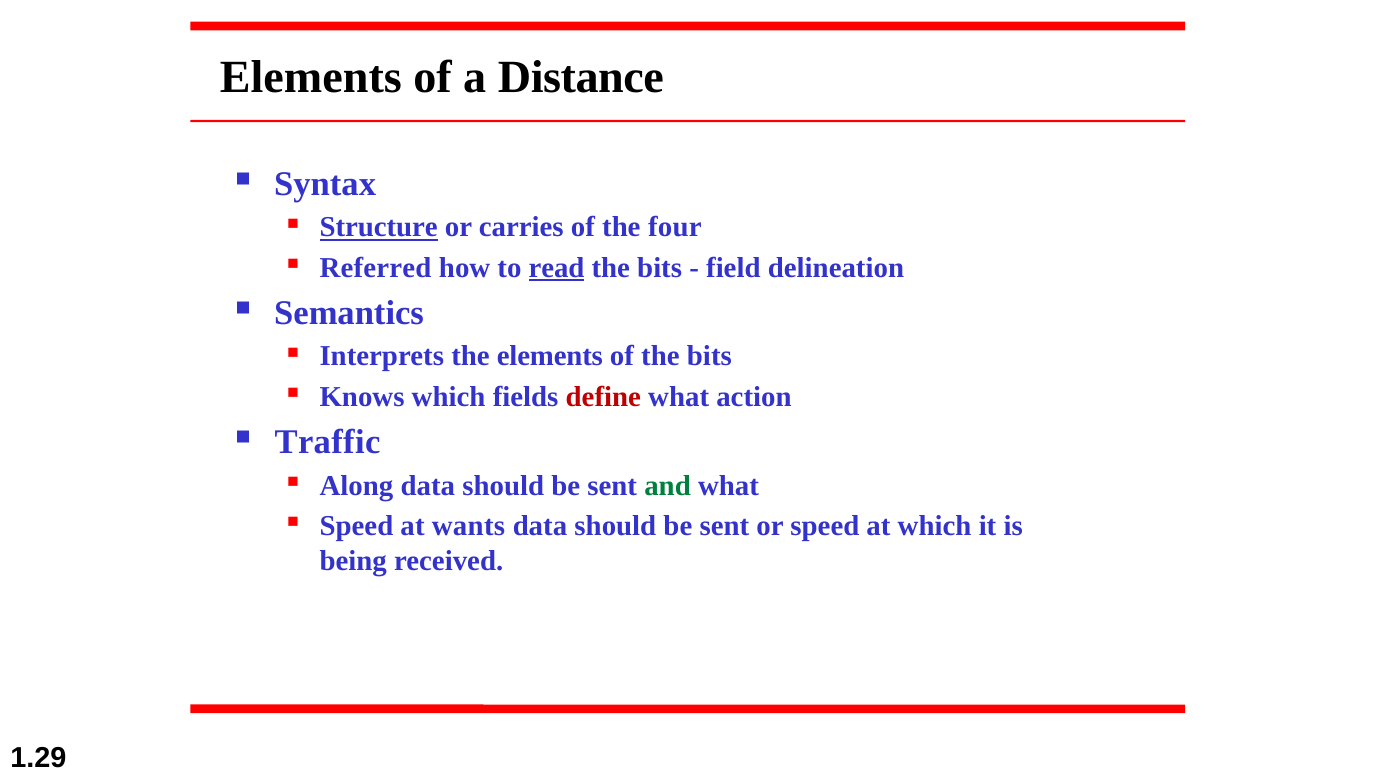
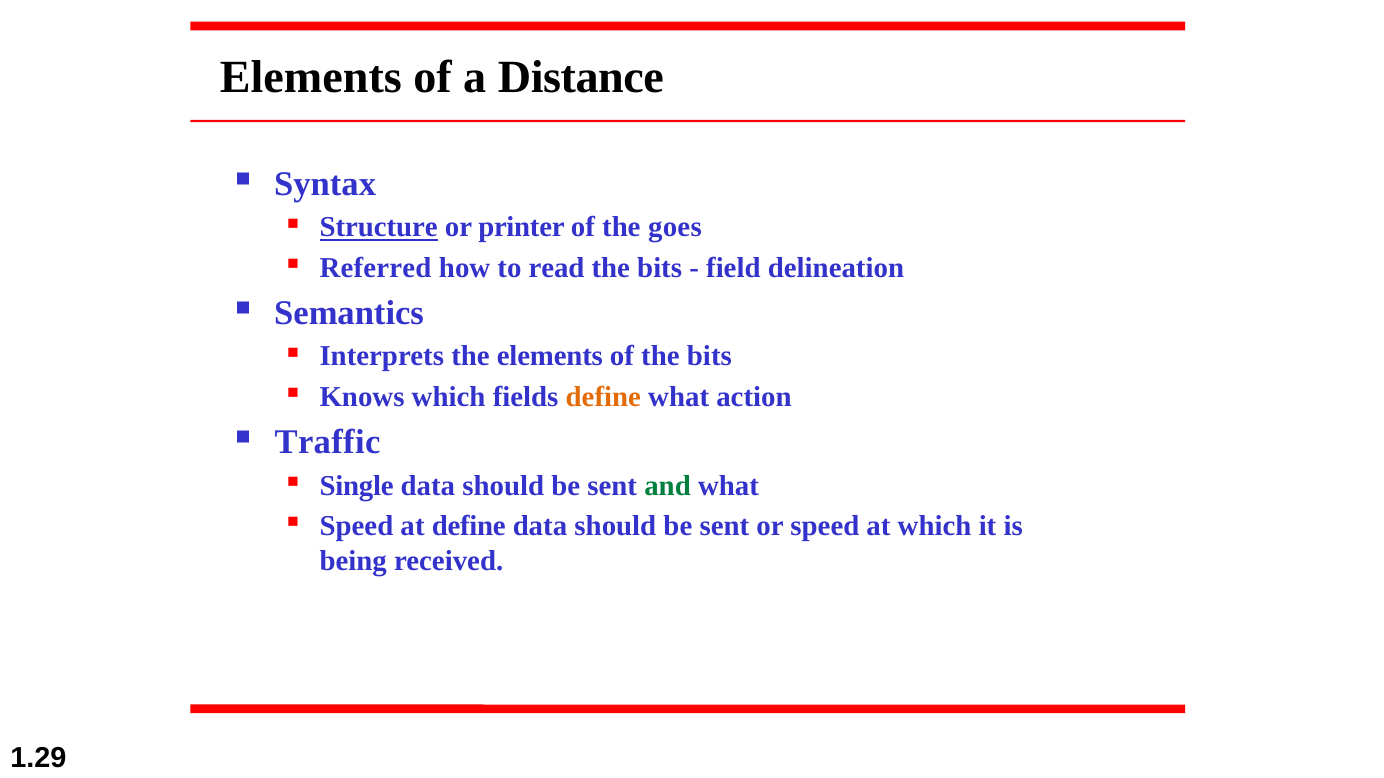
carries: carries -> printer (521, 227)
four: four -> goes (675, 227)
read underline: present -> none (557, 268)
define colour: red -> orange (603, 397)
Along: Along -> Single (357, 486)
at wants: wants -> define (469, 526)
